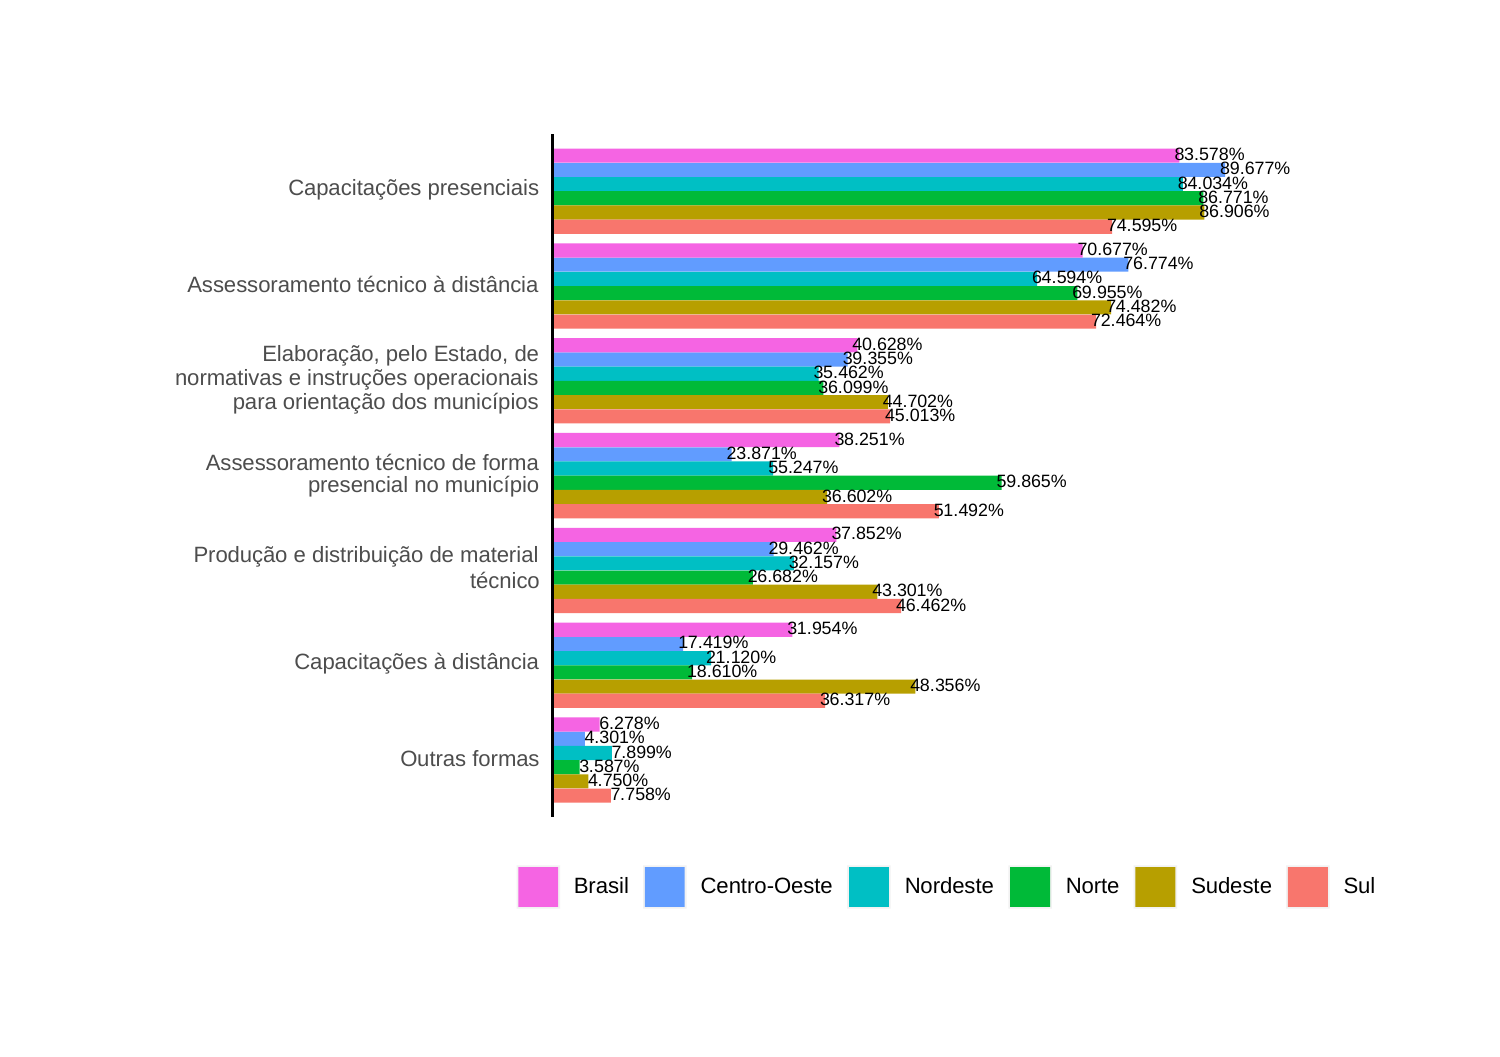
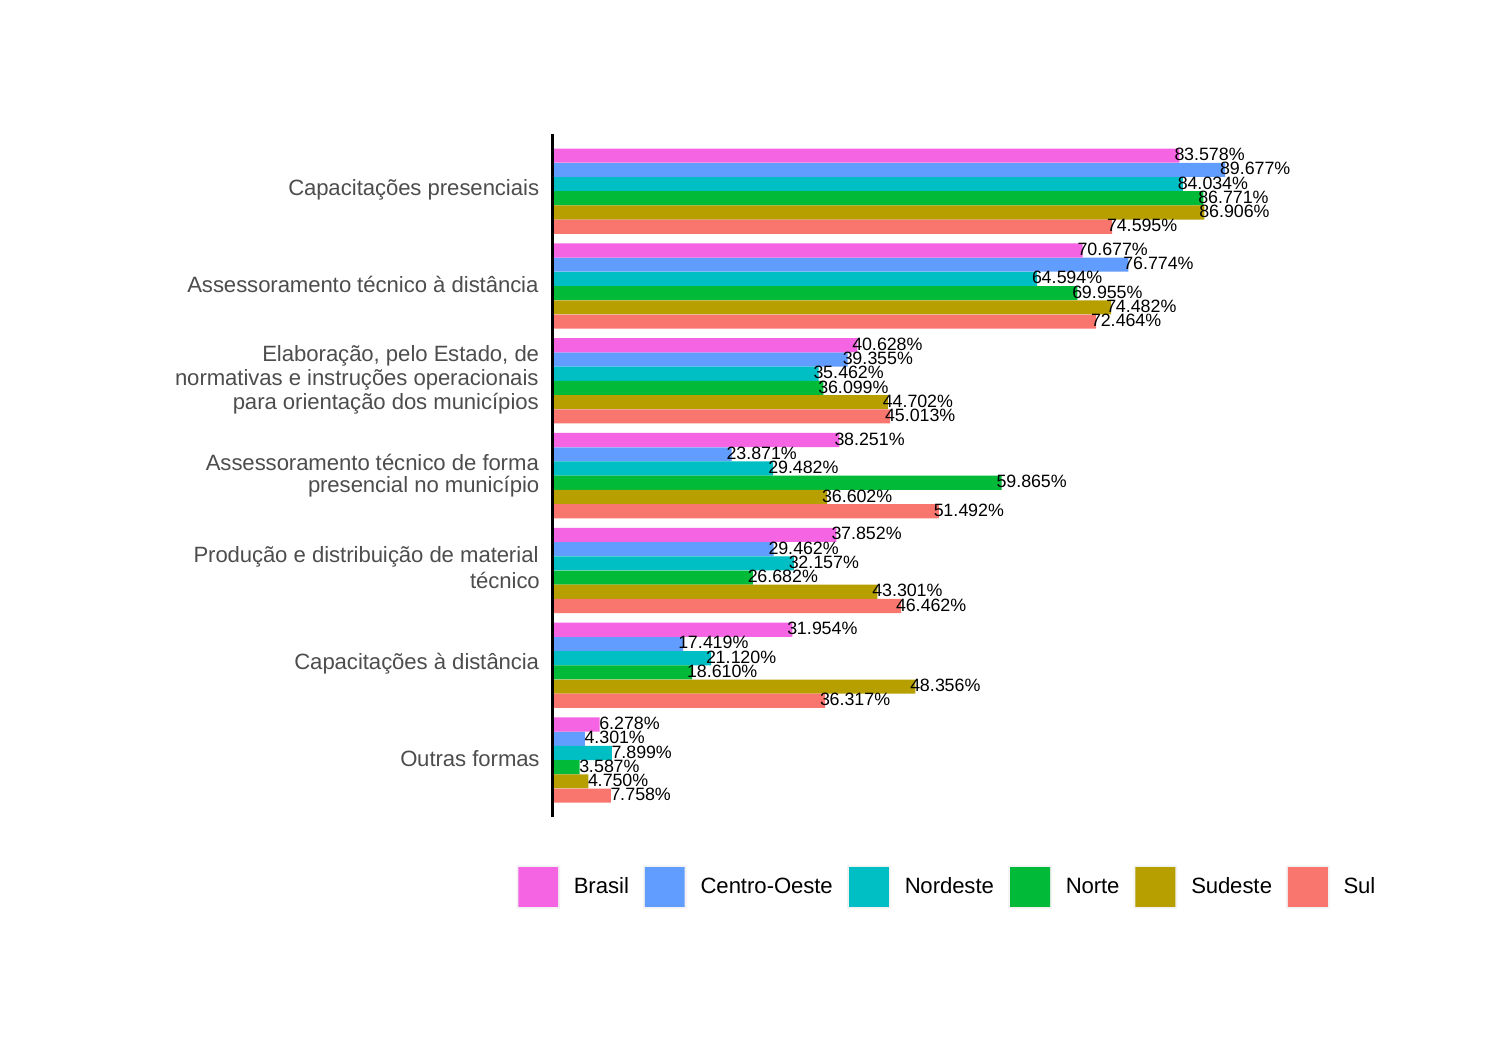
55.247%: 55.247% -> 29.482% (803, 468)
